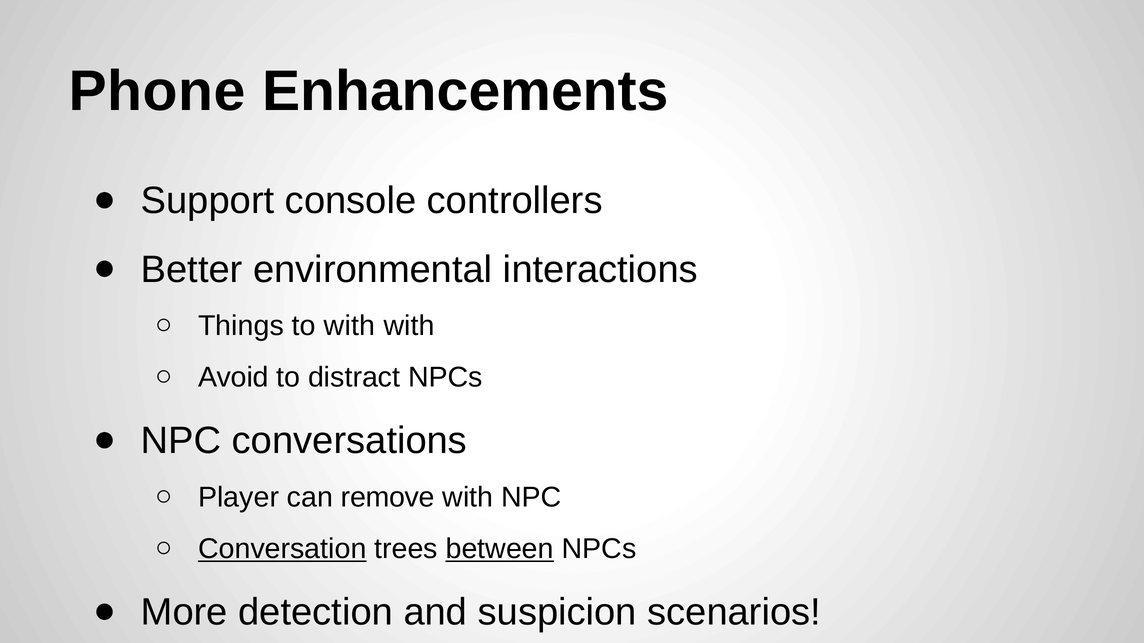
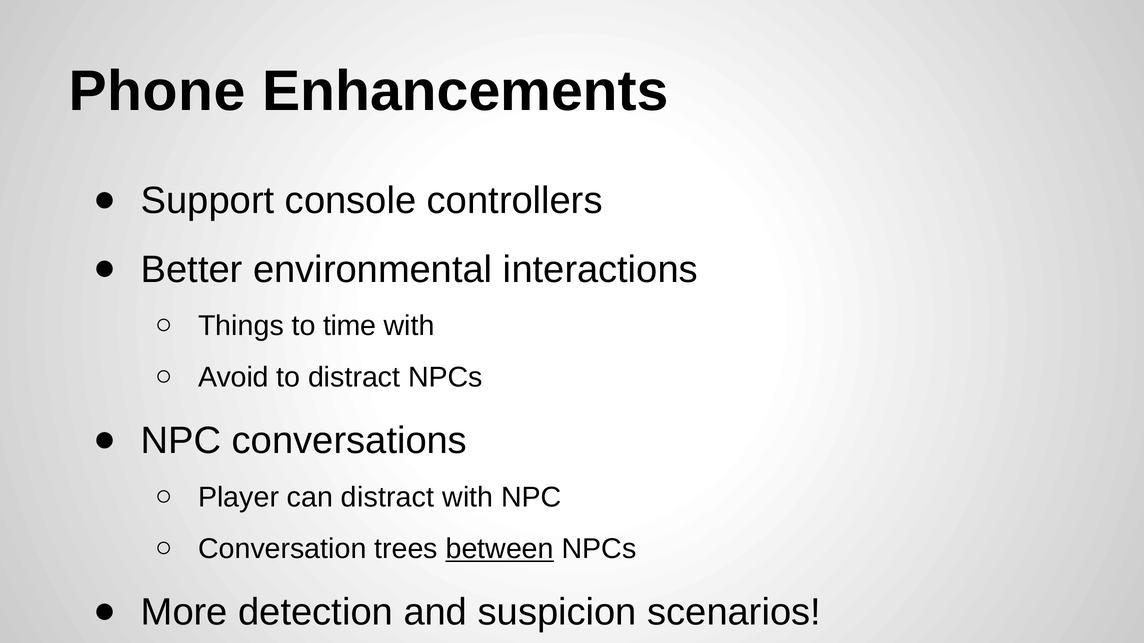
to with: with -> time (350, 326)
can remove: remove -> distract (388, 498)
Conversation underline: present -> none (282, 549)
